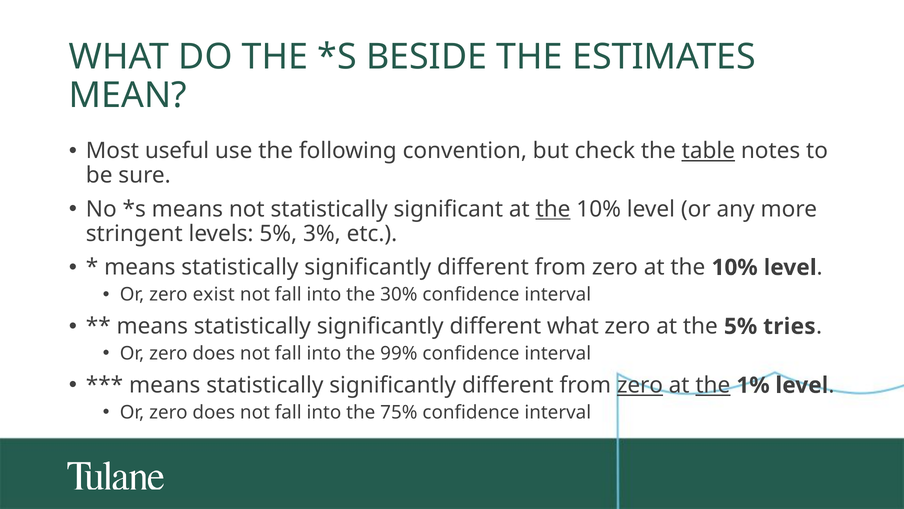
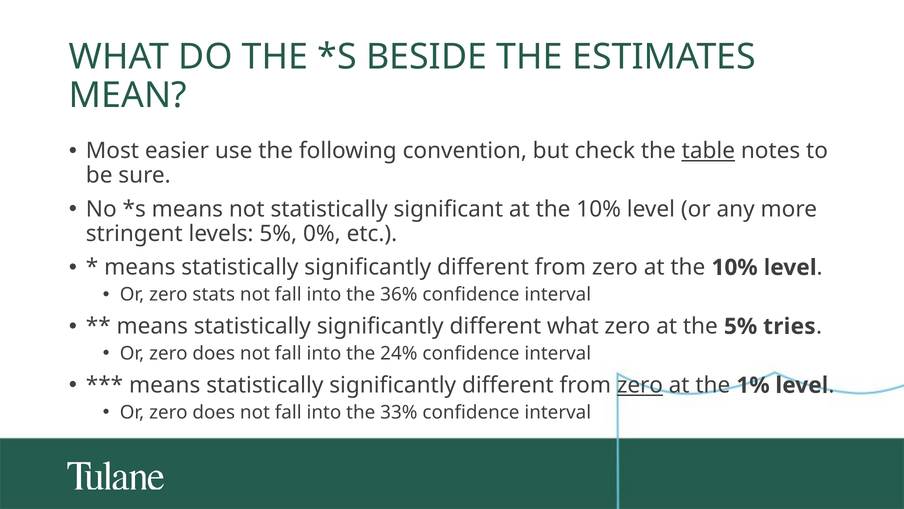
useful: useful -> easier (177, 151)
the underline: present -> none (553, 209)
3%: 3% -> 0% (322, 233)
exist: exist -> stats (214, 294)
30%: 30% -> 36% (399, 294)
99%: 99% -> 24% (399, 353)
the underline: present -> none (713, 385)
75%: 75% -> 33% (399, 412)
